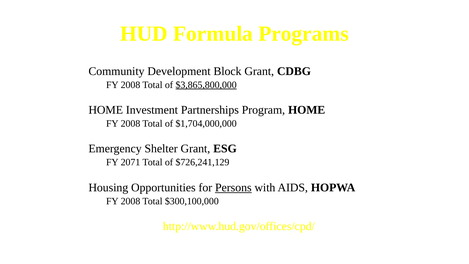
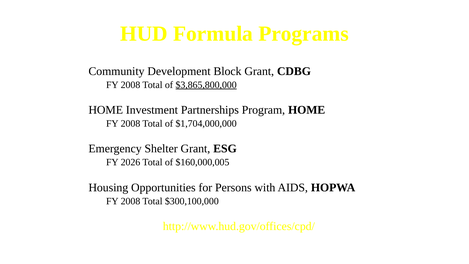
2071: 2071 -> 2026 (130, 162)
$726,241,129: $726,241,129 -> $160,000,005 (202, 162)
Persons underline: present -> none (233, 187)
